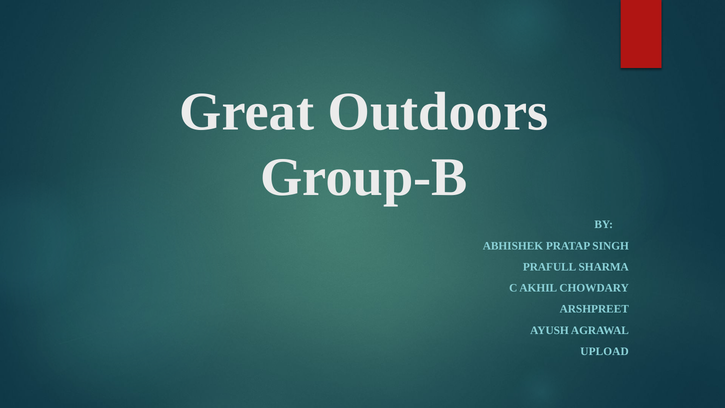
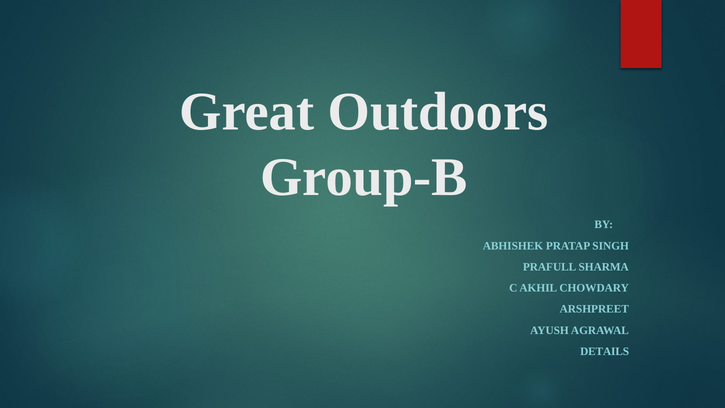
UPLOAD: UPLOAD -> DETAILS (605, 351)
